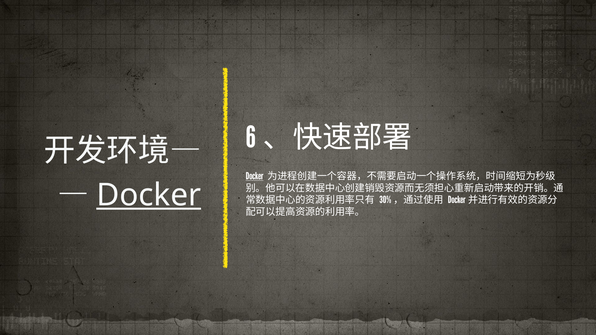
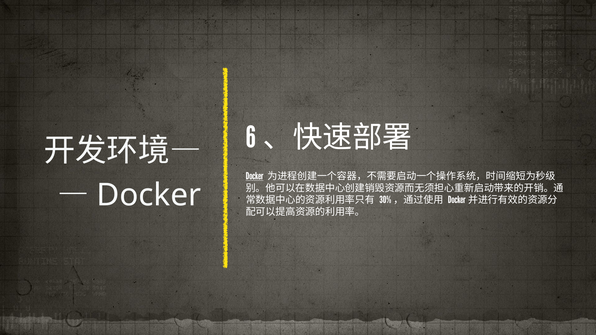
Docker underline: present -> none (149, 195)
